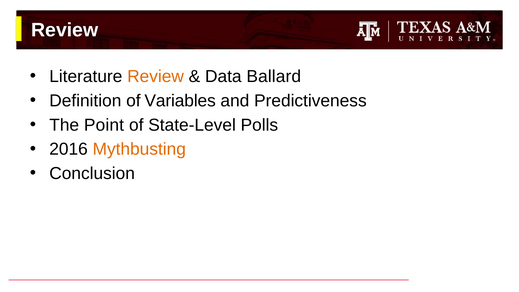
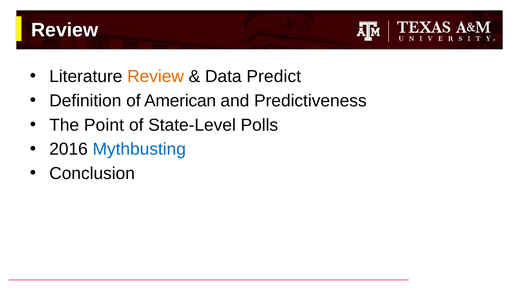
Ballard: Ballard -> Predict (274, 77)
Variables: Variables -> American (180, 101)
Mythbusting colour: orange -> blue (139, 149)
